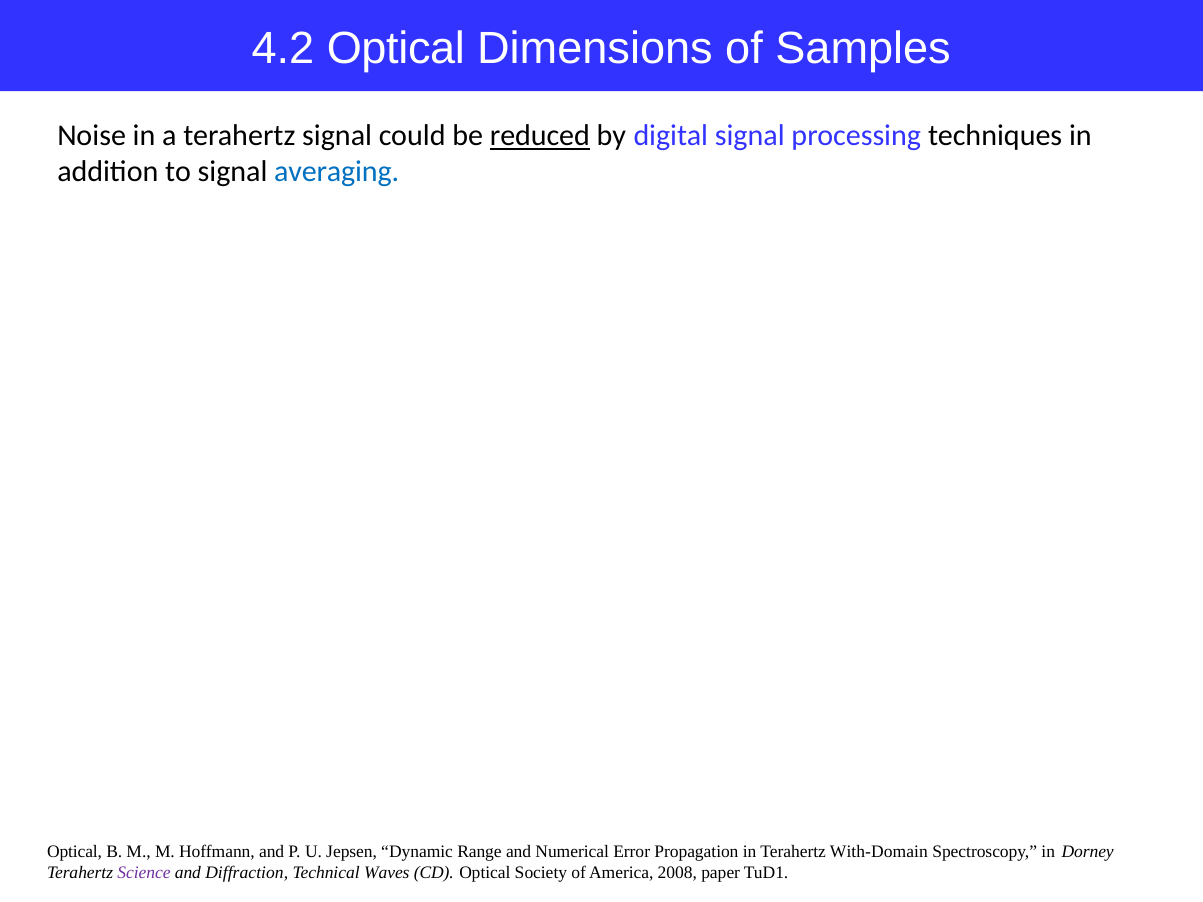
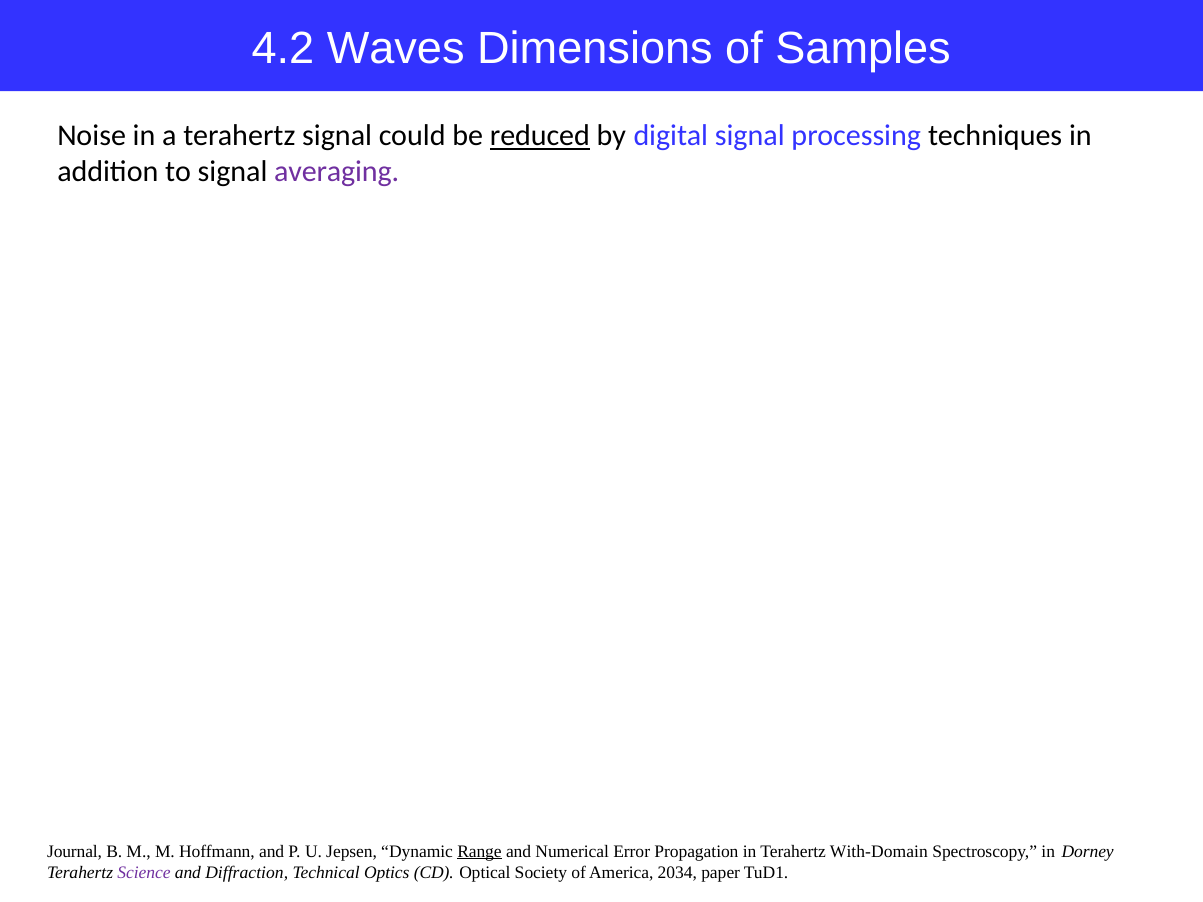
4.2 Optical: Optical -> Waves (396, 49)
averaging colour: blue -> purple (337, 172)
Optical: Optical -> Journal (75, 851)
Range underline: none -> present (479, 851)
Waves: Waves -> Optics (387, 873)
2008: 2008 -> 2034 (677, 873)
